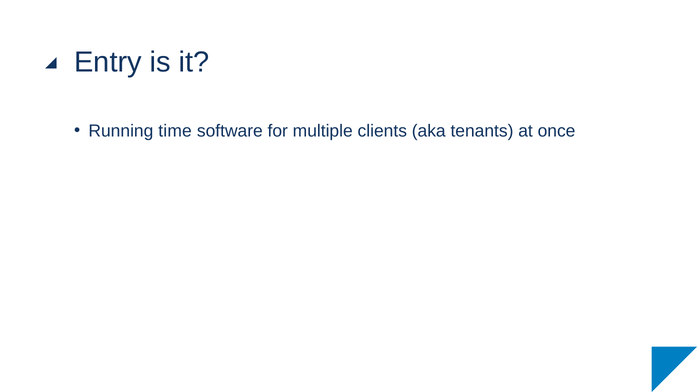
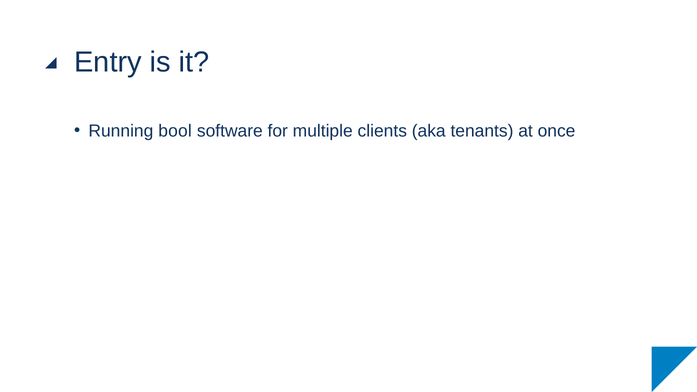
time: time -> bool (175, 131)
